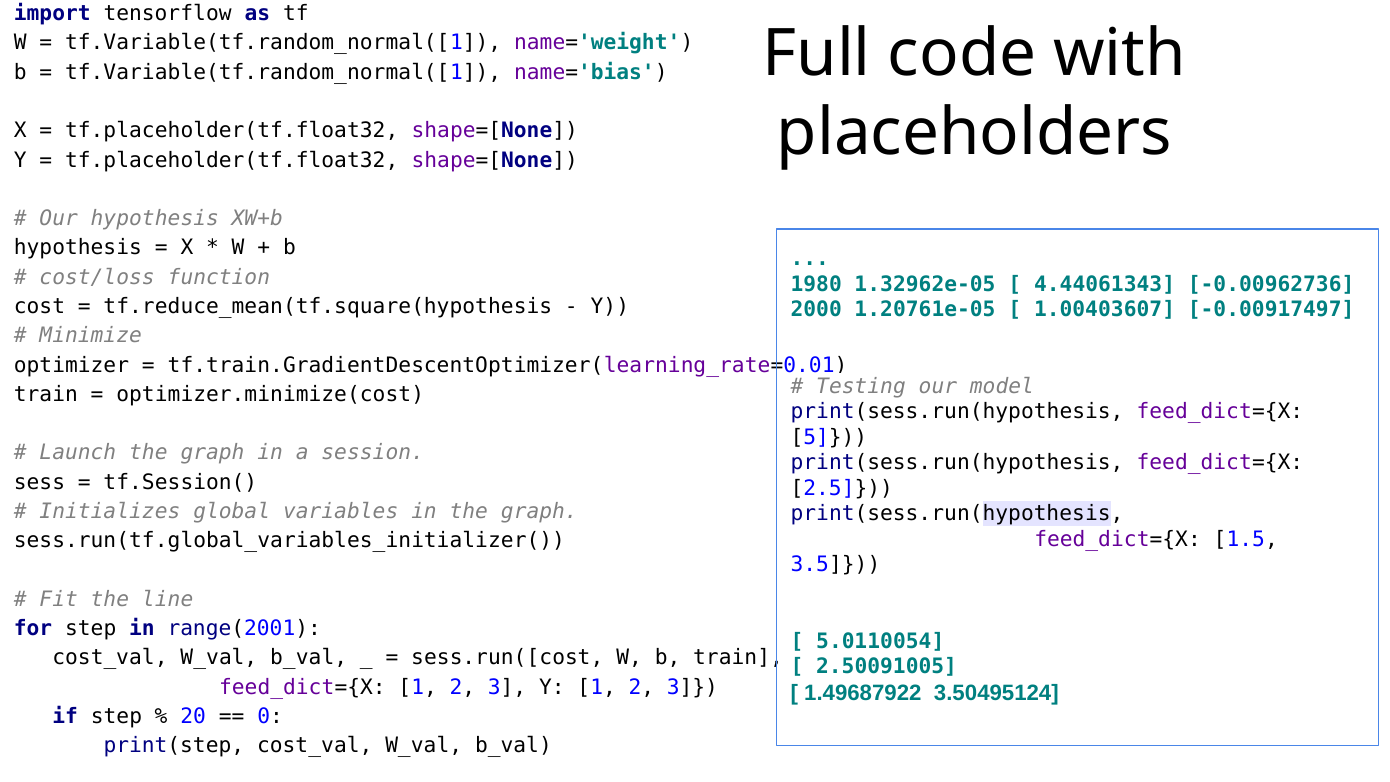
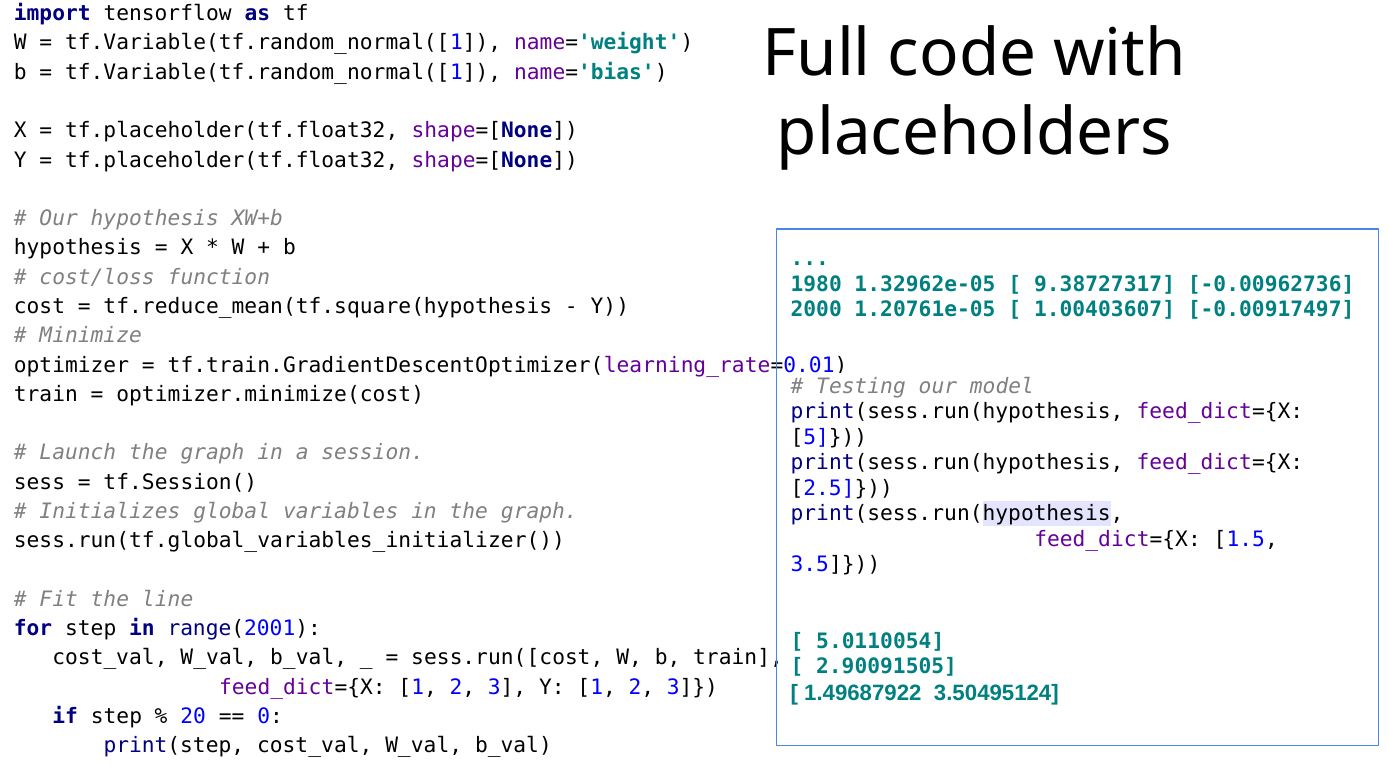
4.44061343: 4.44061343 -> 9.38727317 (1105, 284)
2.50091005: 2.50091005 -> 2.90091505 (887, 667)
